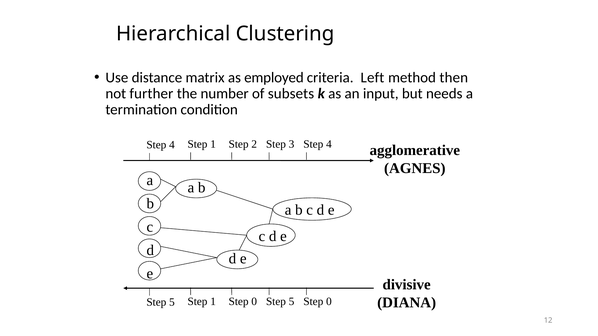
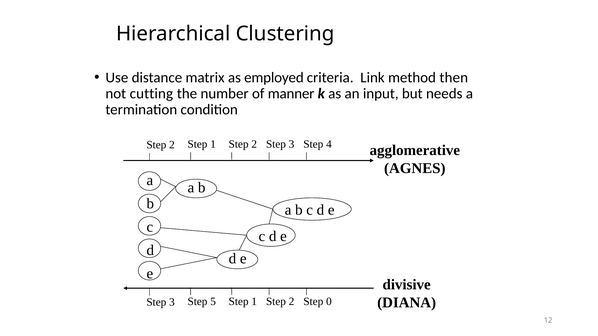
Left: Left -> Link (373, 78)
further: further -> cutting (151, 94)
subsets: subsets -> manner (291, 94)
4: 4 -> 2 (172, 145)
5: 5 -> 3 (172, 303)
1: 1 -> 5 (213, 302)
0: 0 -> 1 (254, 302)
5: 5 -> 2 (292, 302)
